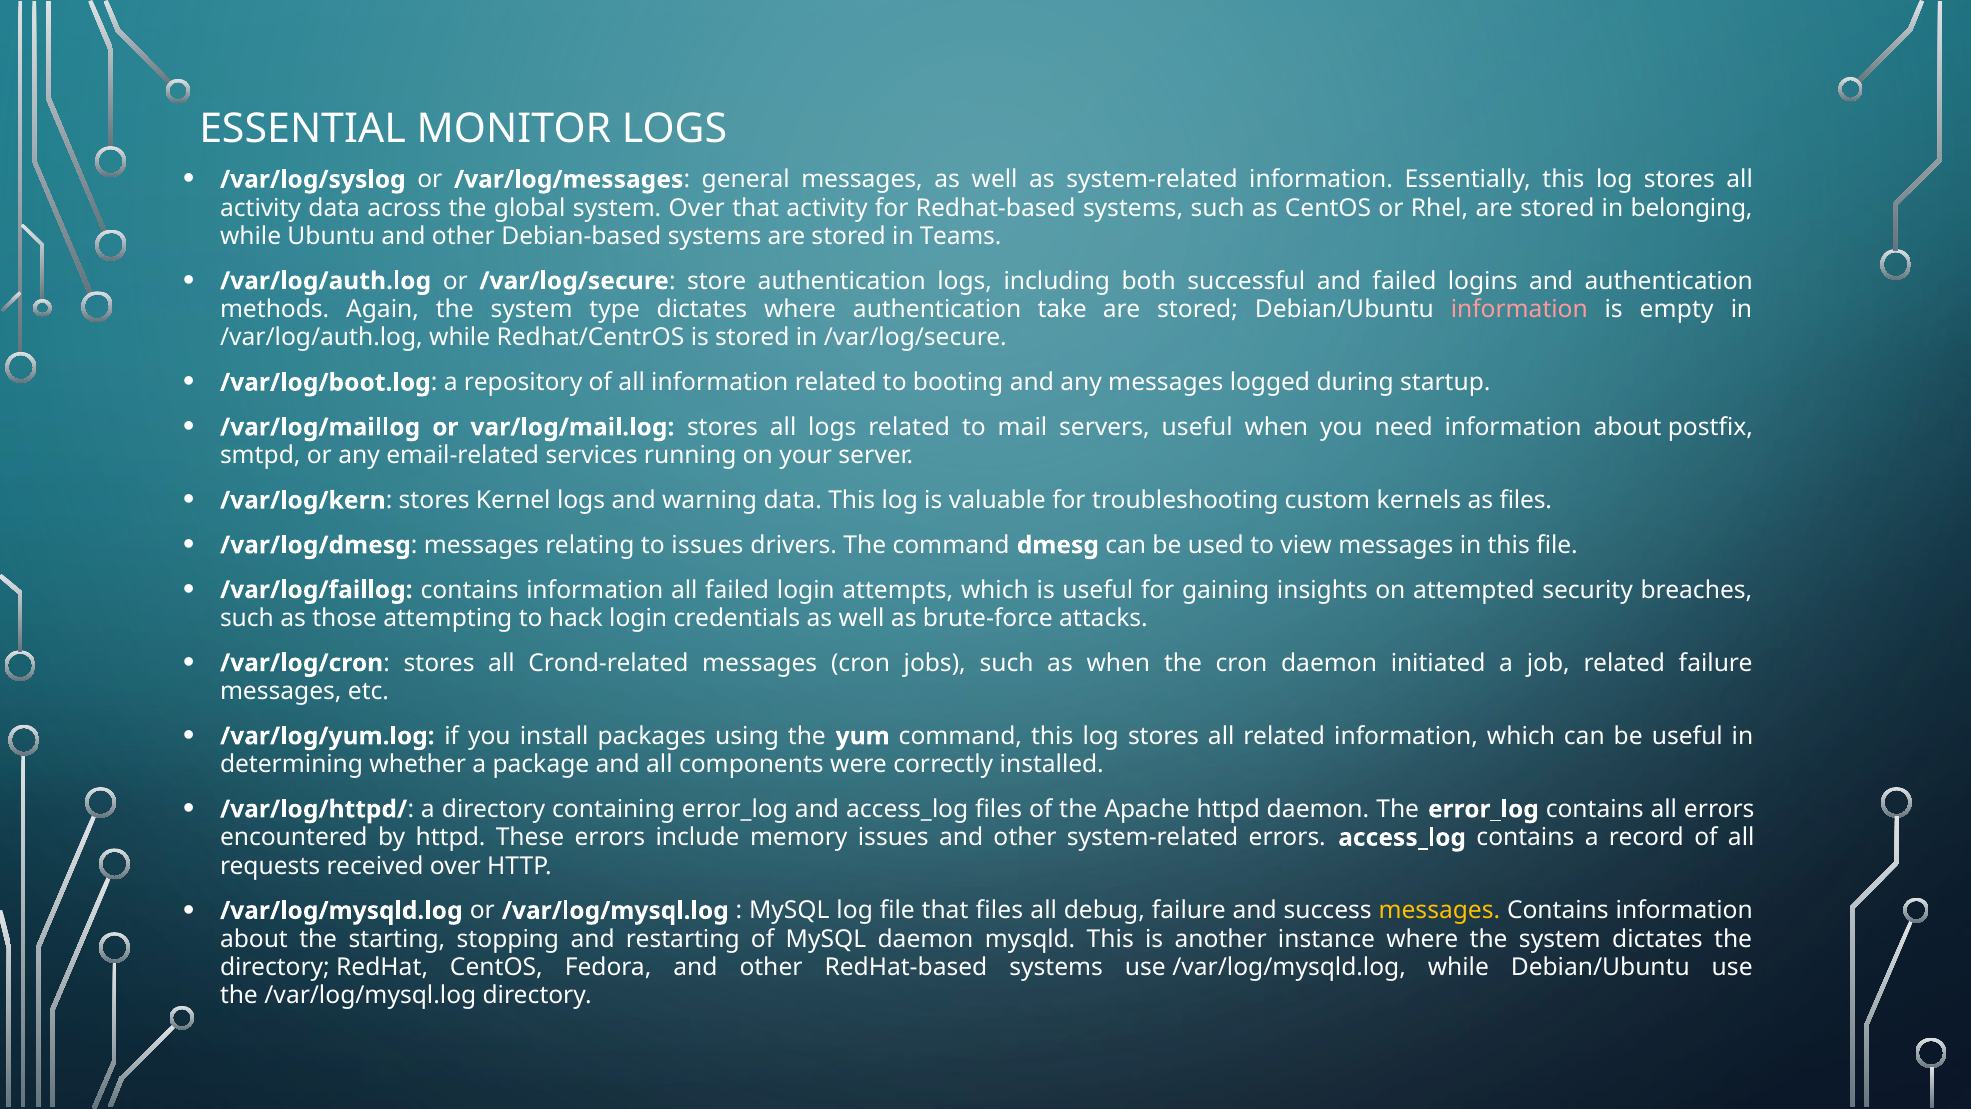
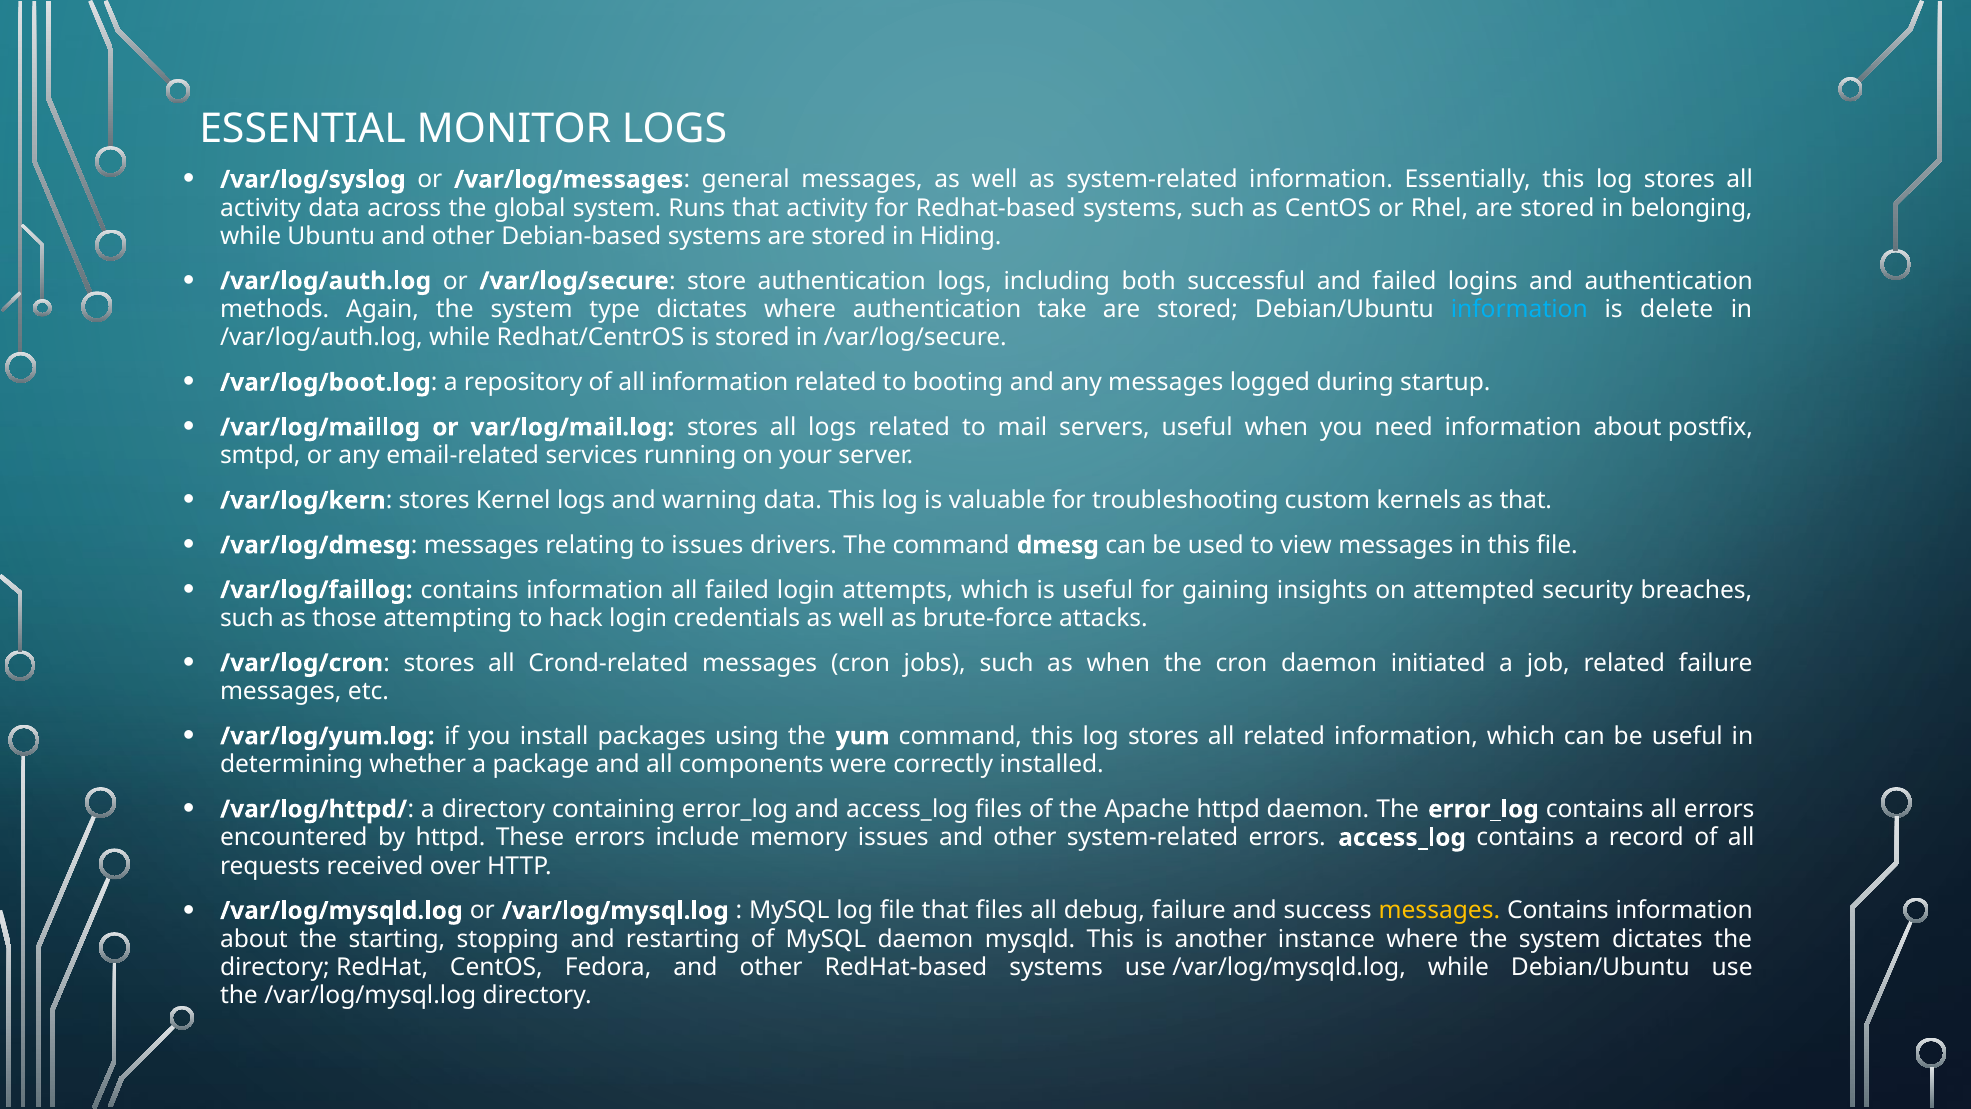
system Over: Over -> Runs (697, 208)
Teams: Teams -> Hiding (961, 236)
information colour: pink -> light blue (1519, 309)
empty: empty -> delete (1677, 309)
as files: files -> that (1526, 500)
